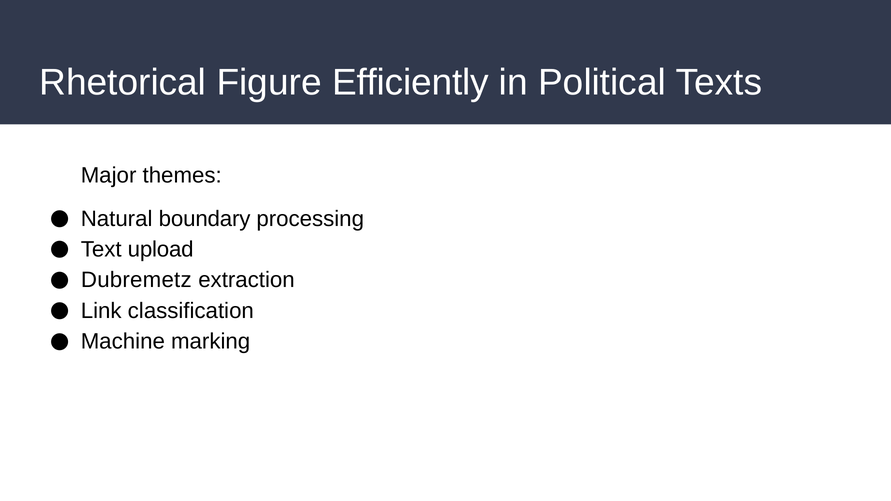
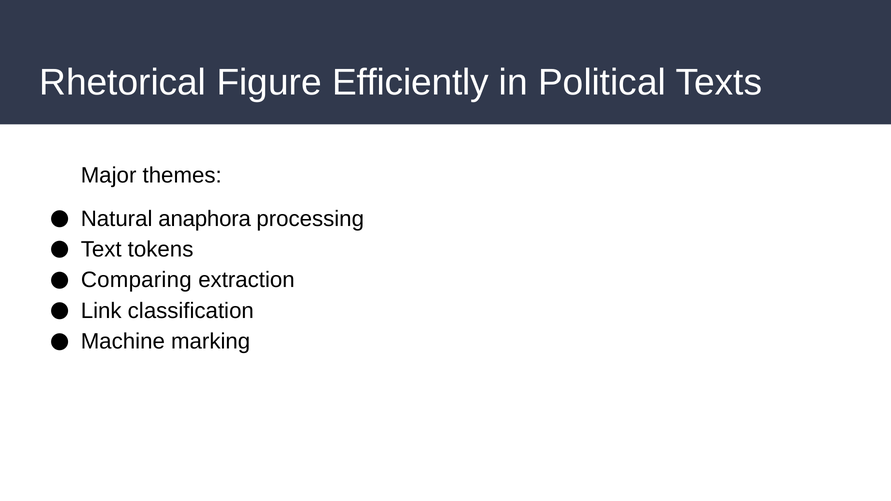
boundary: boundary -> anaphora (205, 219)
upload: upload -> tokens (161, 249)
Dubremetz: Dubremetz -> Comparing (136, 280)
